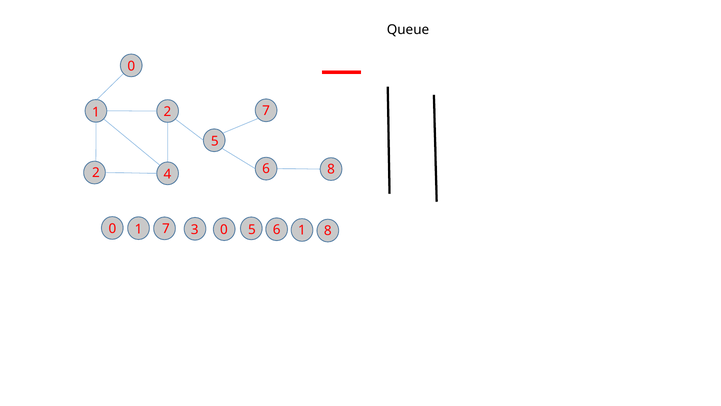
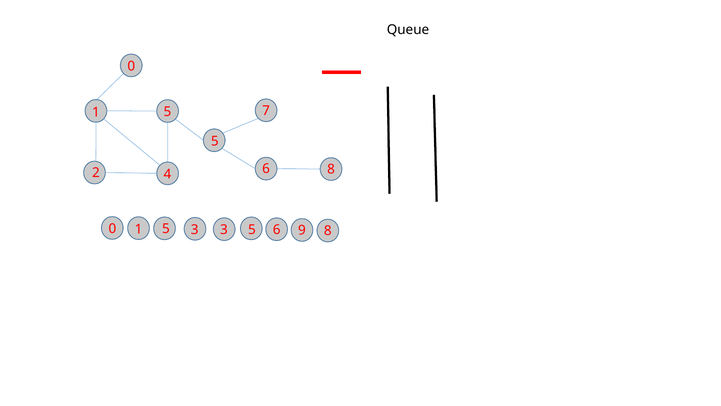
2: 2 -> 5 (167, 112)
7: 7 -> 5 (166, 228)
3 0: 0 -> 3 (224, 230)
5 1: 1 -> 9 (302, 230)
